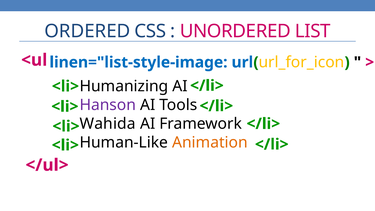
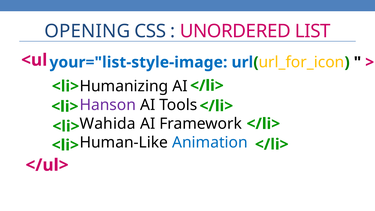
ORDERED: ORDERED -> OPENING (87, 31)
linen="list-style-image: linen="list-style-image -> your="list-style-image (138, 62)
Animation colour: orange -> blue (210, 143)
